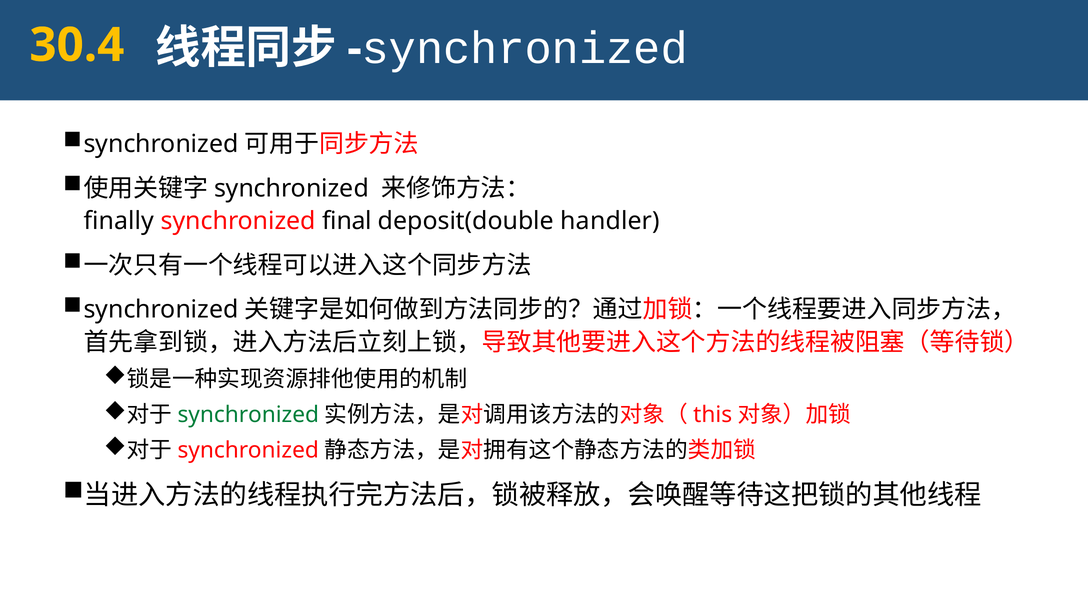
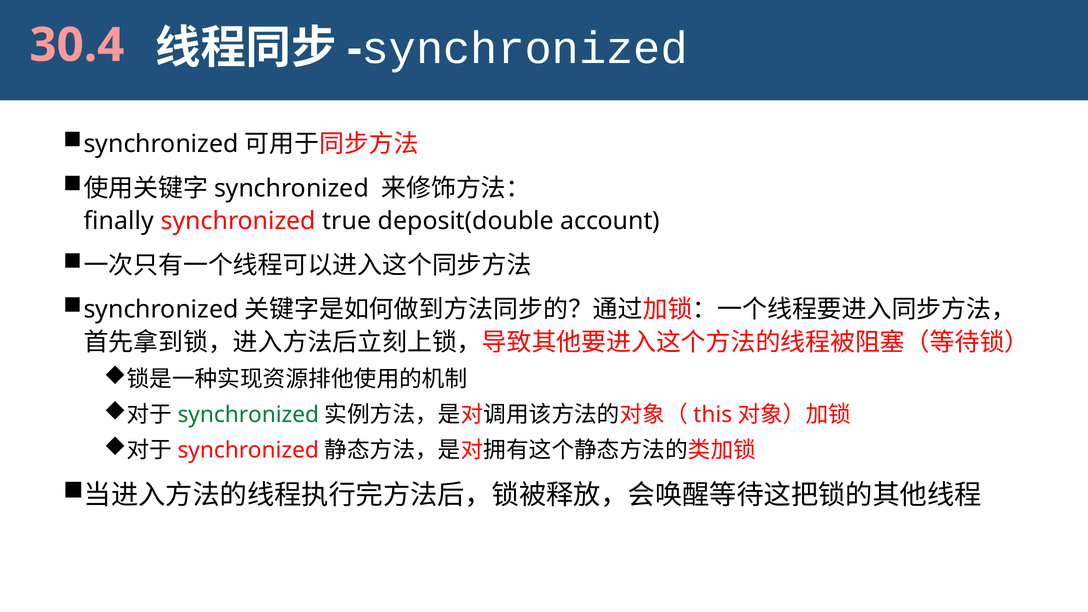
30.4 colour: yellow -> pink (77, 45)
final: final -> true (347, 221)
handler: handler -> account (610, 221)
